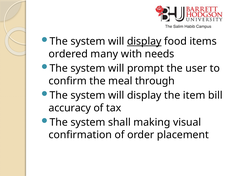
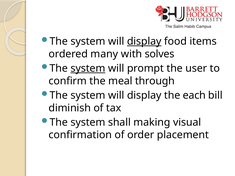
needs: needs -> solves (160, 54)
system underline: none -> present (88, 68)
item: item -> each (194, 96)
accuracy: accuracy -> diminish (70, 108)
